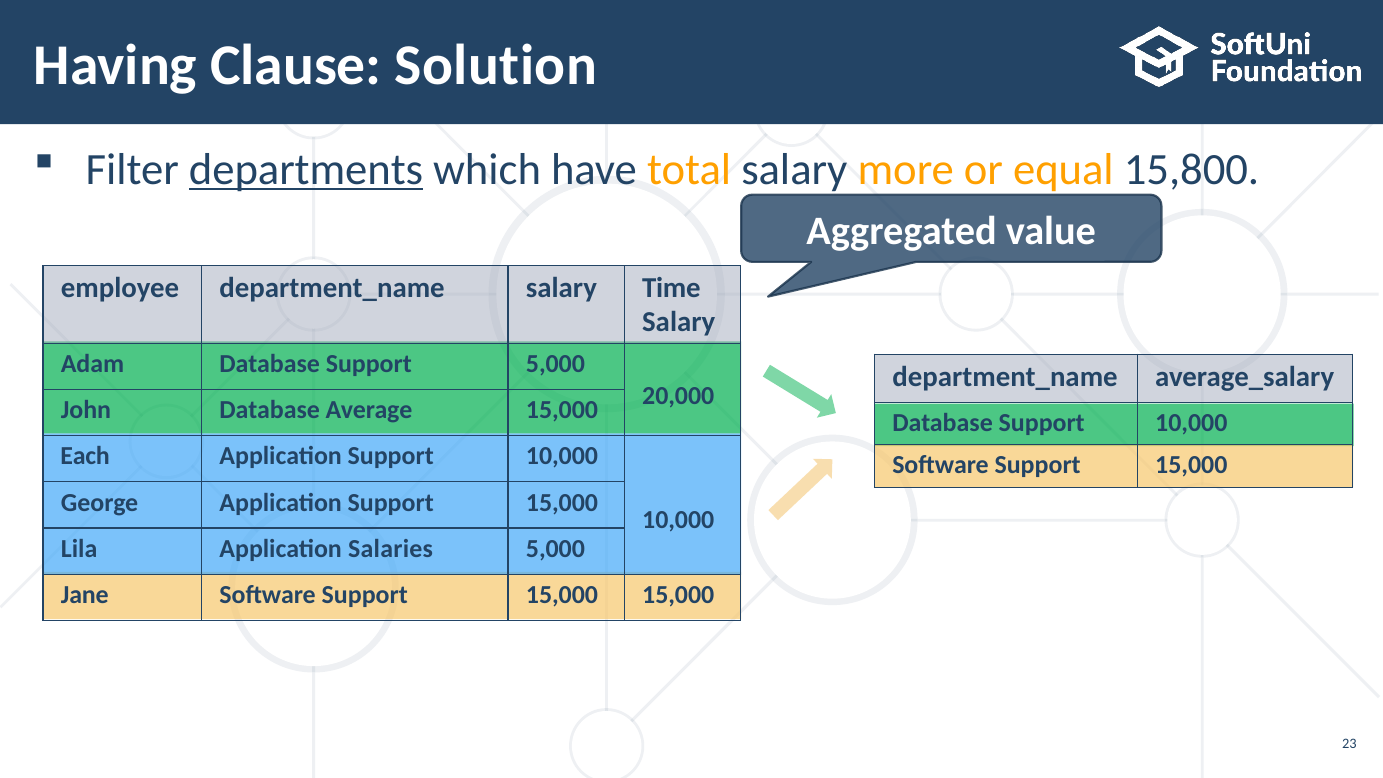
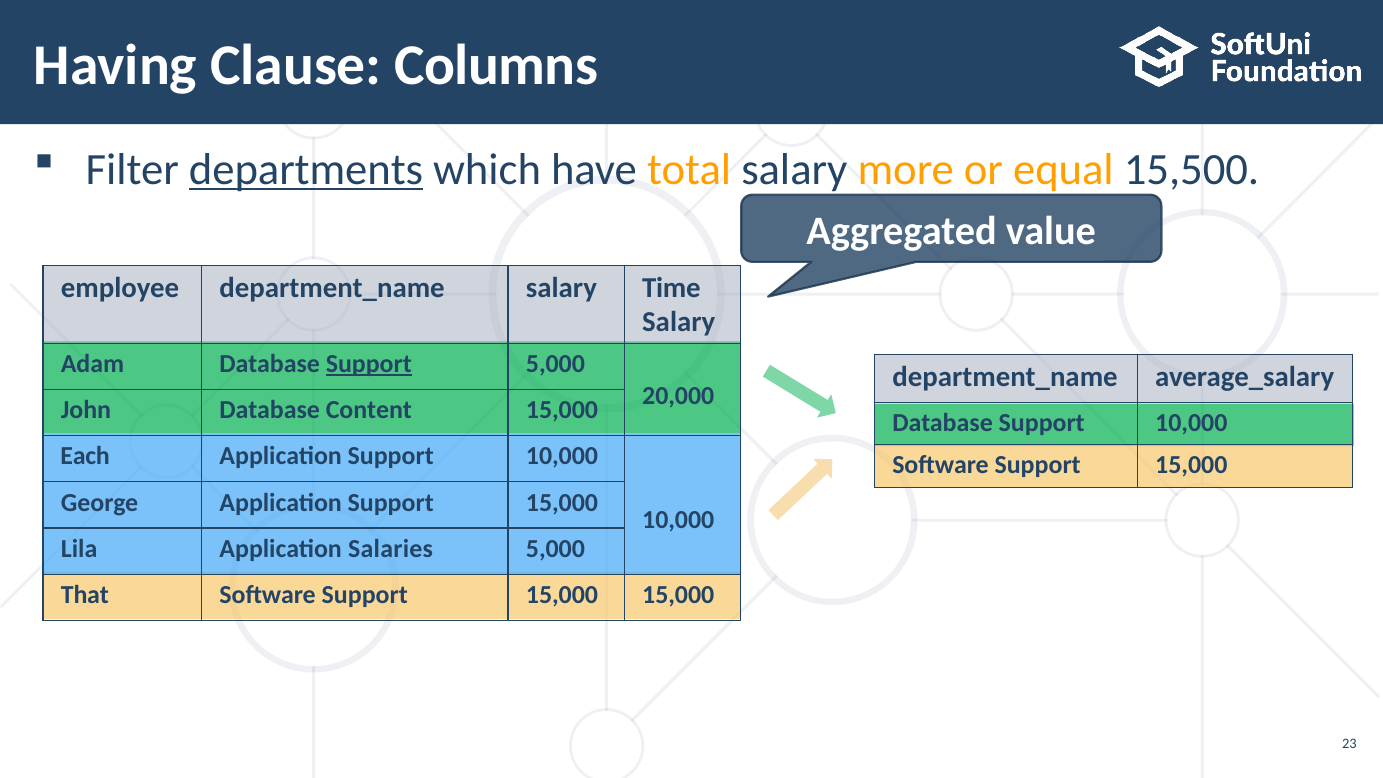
Solution: Solution -> Columns (496, 66)
15,800: 15,800 -> 15,500 (1192, 170)
Support underline: none -> present (369, 364)
Average: Average -> Content (369, 410)
Jane: Jane -> That (85, 595)
